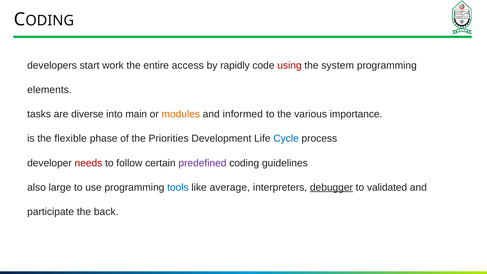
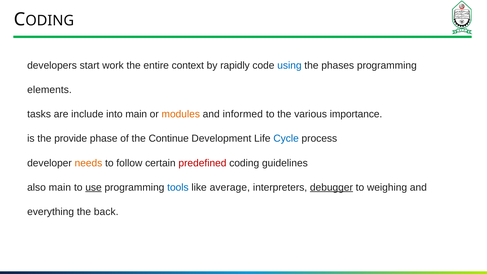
access: access -> context (188, 66)
using colour: red -> blue (289, 66)
system: system -> phases (338, 66)
diverse: diverse -> include (87, 114)
flexible: flexible -> provide (71, 139)
Priorities: Priorities -> Continue (169, 139)
needs colour: red -> orange (88, 163)
predefined colour: purple -> red (202, 163)
large: large -> main (60, 187)
use underline: none -> present (94, 187)
validated: validated -> weighing (387, 187)
participate: participate -> everything (51, 212)
